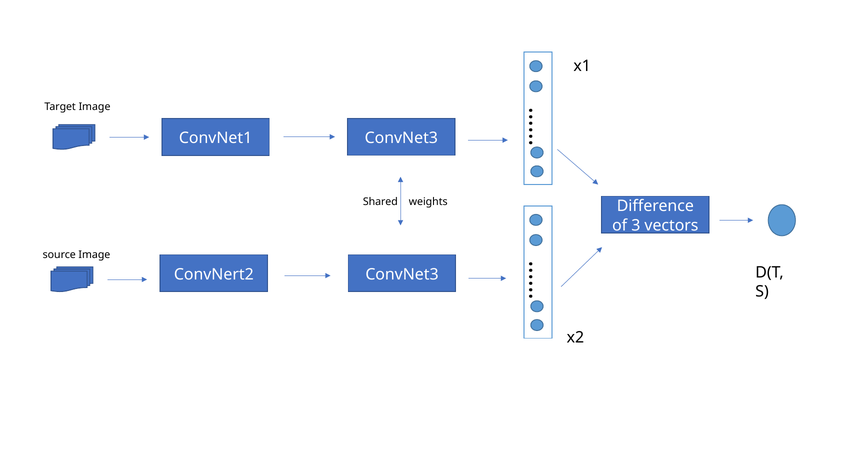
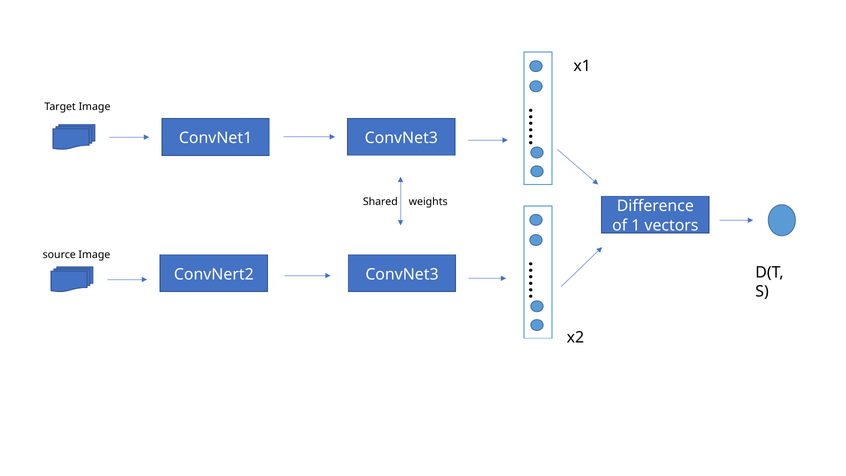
3: 3 -> 1 (636, 225)
